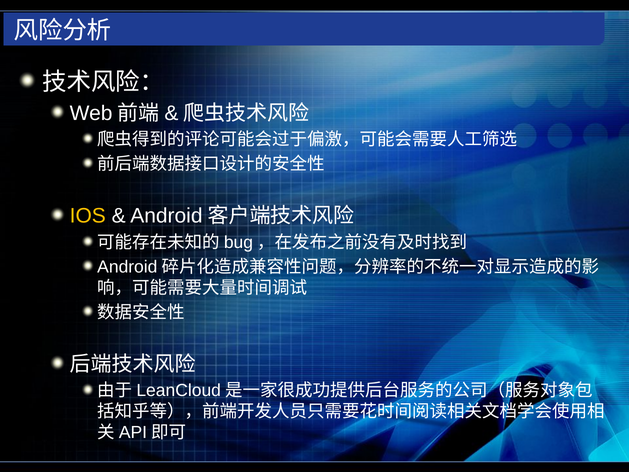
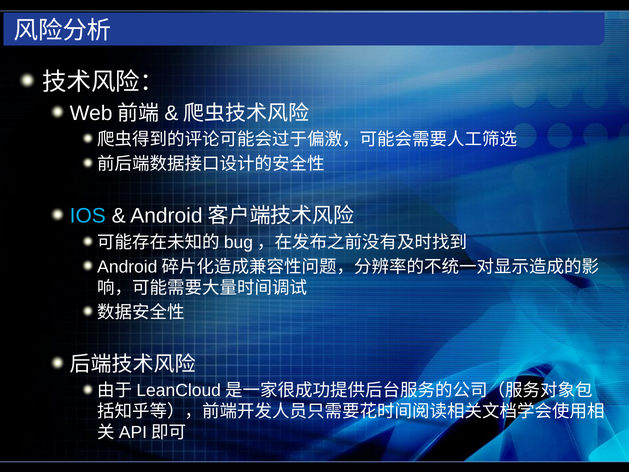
IOS colour: yellow -> light blue (88, 216)
